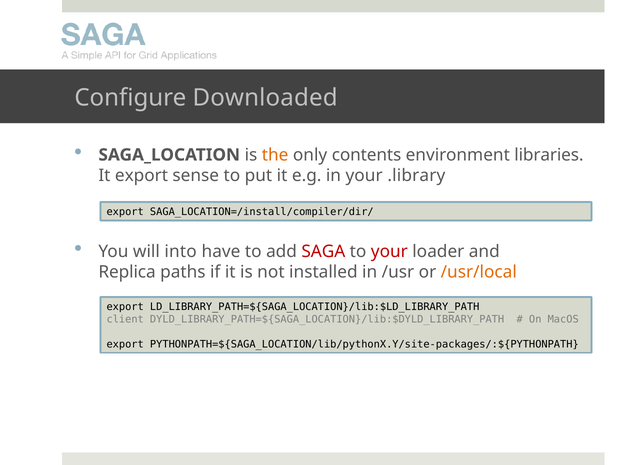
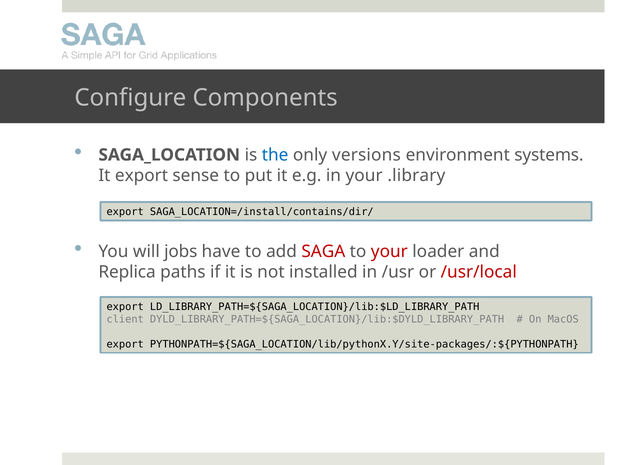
Downloaded: Downloaded -> Components (265, 98)
the colour: orange -> blue (275, 155)
contents: contents -> versions (366, 155)
libraries: libraries -> systems (549, 155)
SAGA_LOCATION=/install/compiler/dir/: SAGA_LOCATION=/install/compiler/dir/ -> SAGA_LOCATION=/install/contains/dir/ (262, 212)
into: into -> jobs (181, 251)
/usr/local colour: orange -> red (479, 272)
